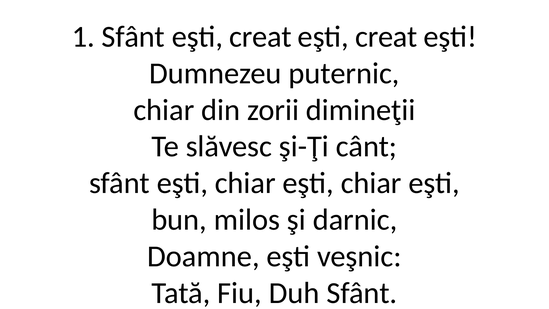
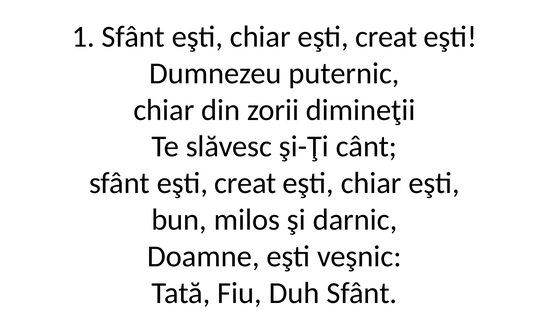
Sfânt eşti creat: creat -> chiar (260, 37)
sfânt eşti chiar: chiar -> creat (245, 183)
